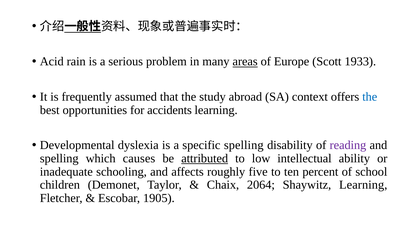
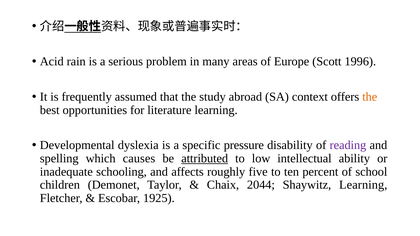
areas underline: present -> none (245, 62)
1933: 1933 -> 1996 (360, 62)
the colour: blue -> orange (370, 97)
accidents: accidents -> literature (169, 110)
specific spelling: spelling -> pressure (244, 145)
2064: 2064 -> 2044 (261, 185)
1905: 1905 -> 1925 (159, 198)
